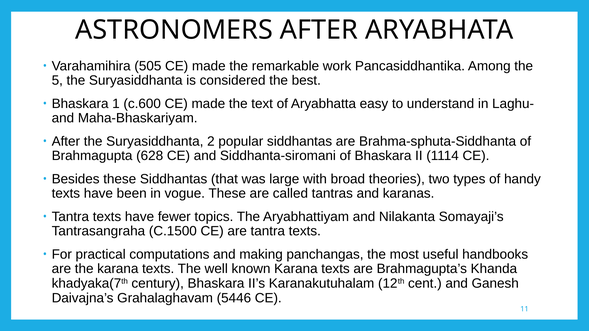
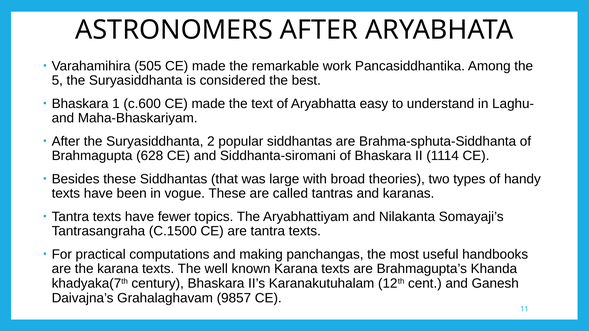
5446: 5446 -> 9857 (234, 298)
